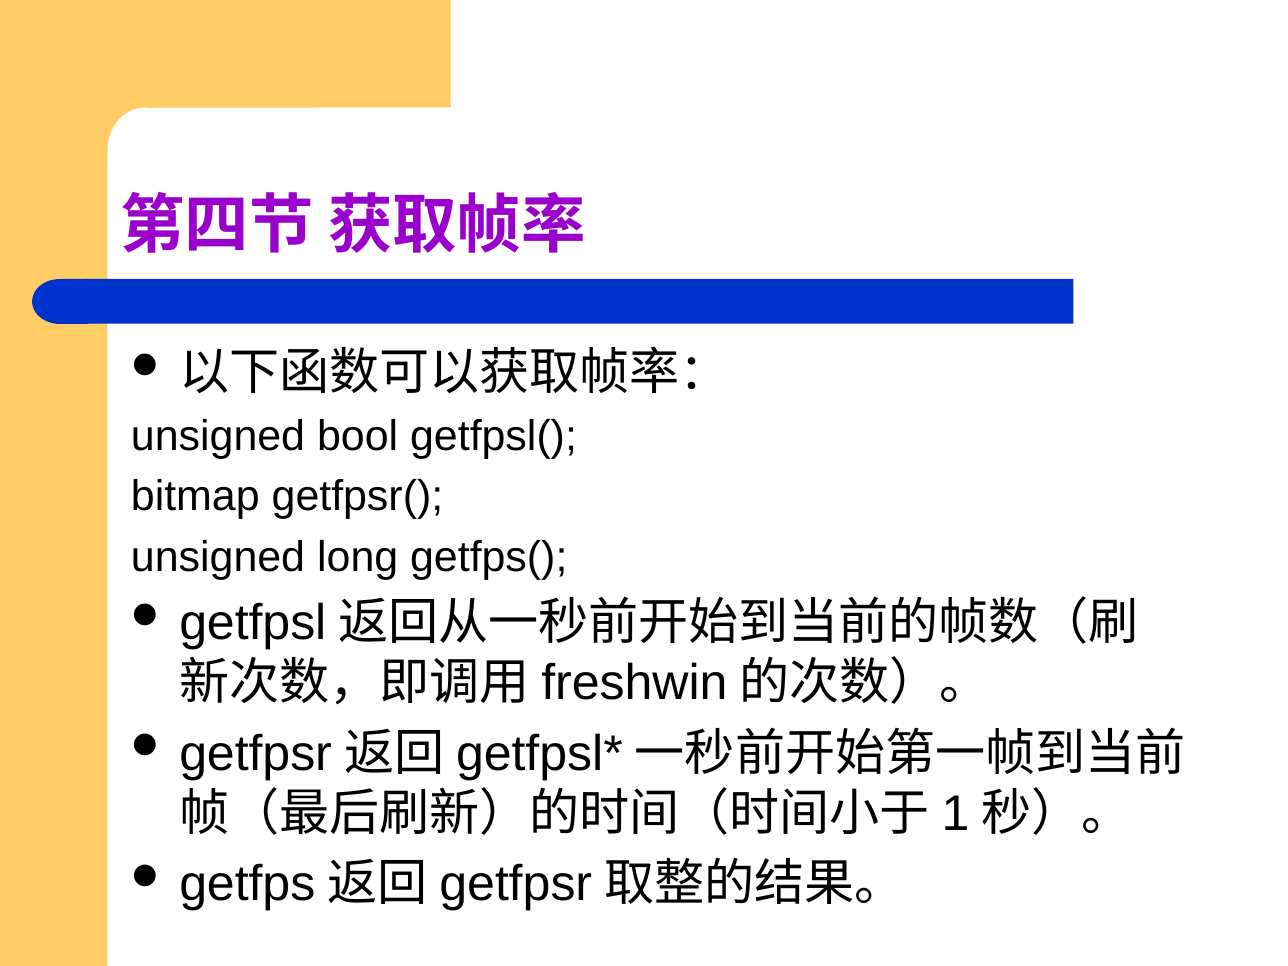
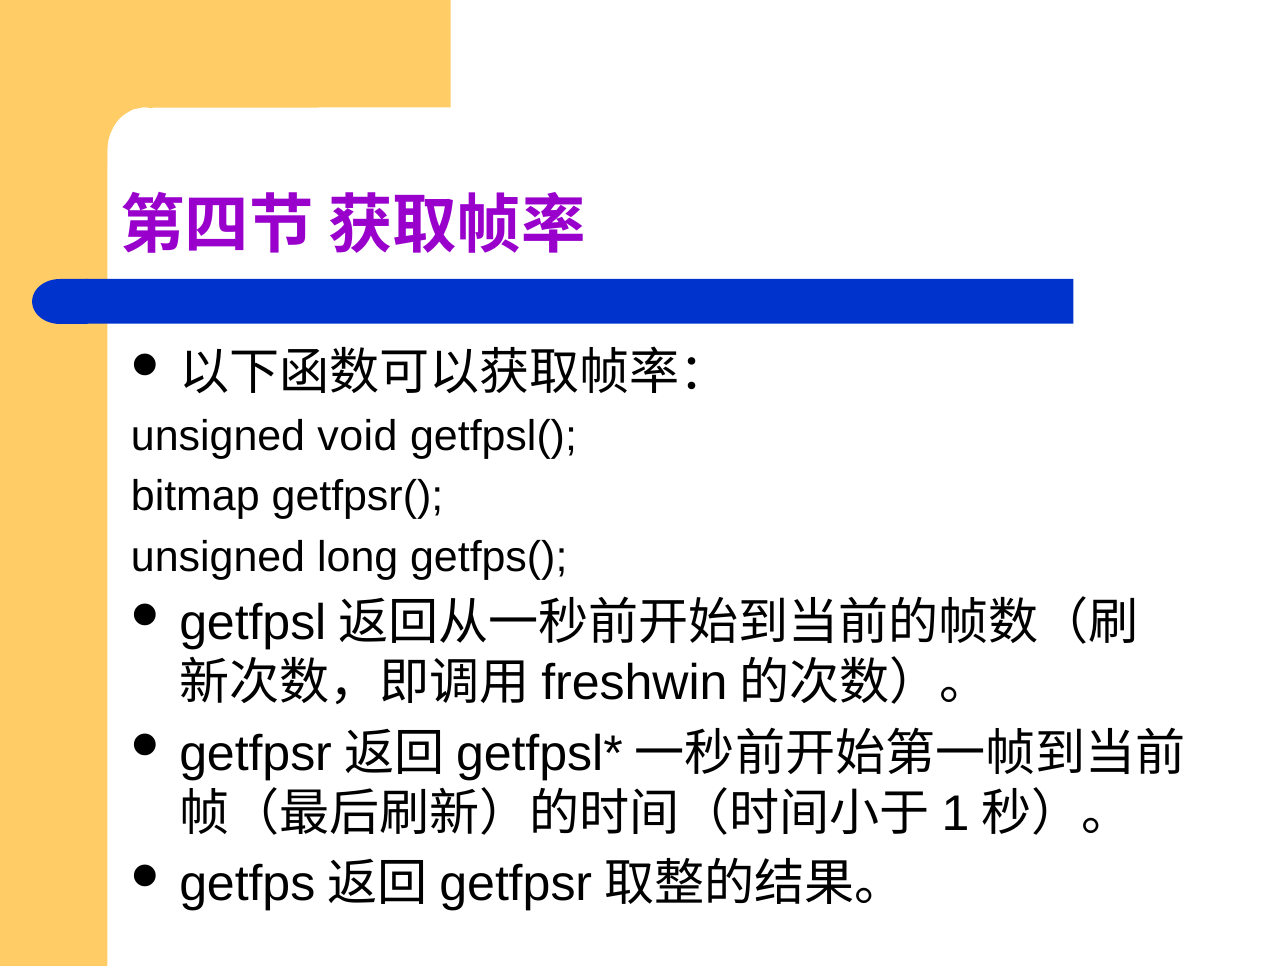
bool: bool -> void (357, 437)
